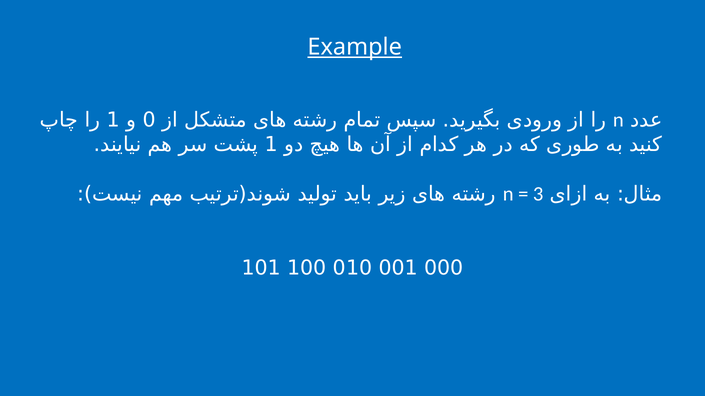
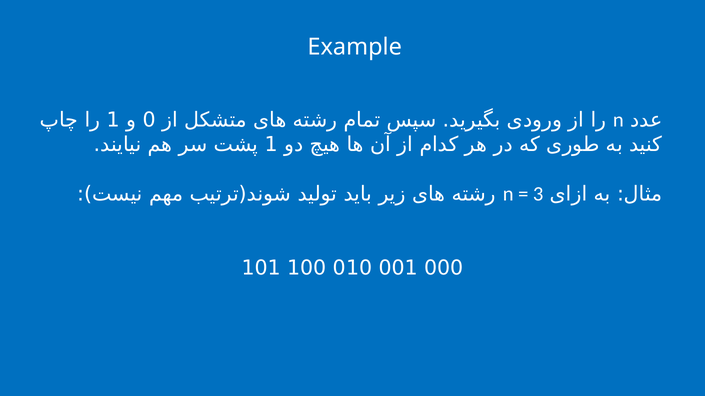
Example underline: present -> none (355, 47)
